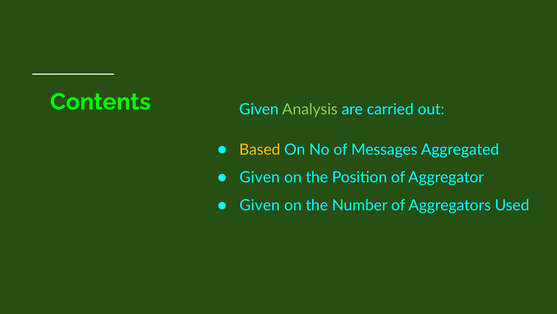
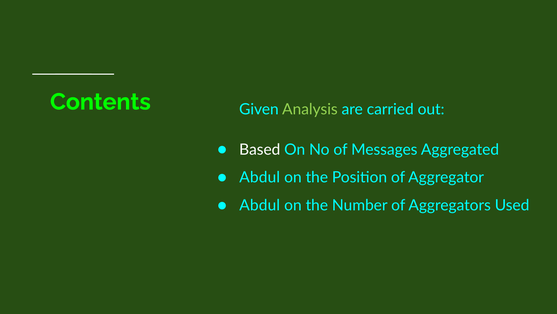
Based colour: yellow -> white (260, 149)
Given: Given -> Abdul (260, 177)
Given: Given -> Abdul (260, 205)
